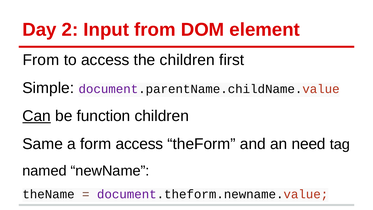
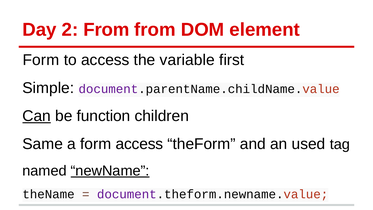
2 Input: Input -> From (106, 30)
From: From -> Form (41, 60)
the children: children -> variable (187, 60)
need: need -> used (309, 144)
newName underline: none -> present (110, 171)
